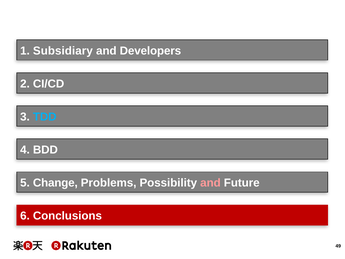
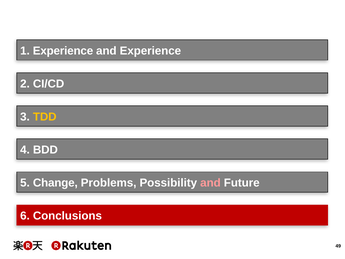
1 Subsidiary: Subsidiary -> Experience (63, 51)
and Developers: Developers -> Experience (150, 51)
TDD colour: light blue -> yellow (45, 117)
